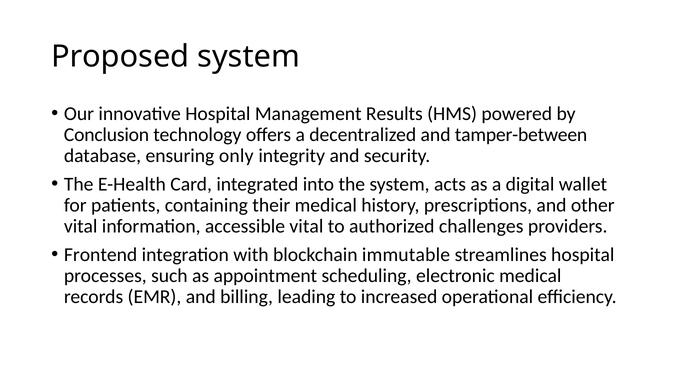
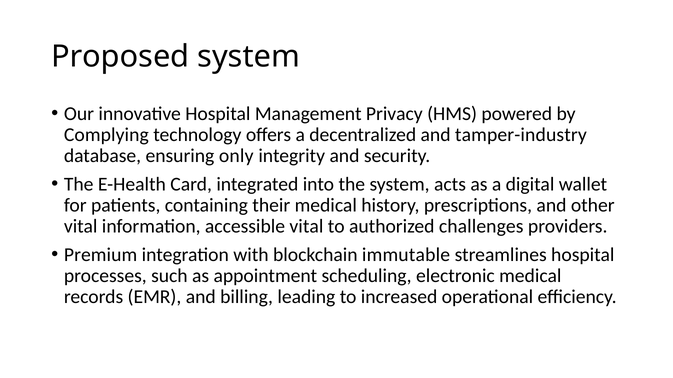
Results: Results -> Privacy (394, 114)
Conclusion: Conclusion -> Complying (106, 135)
tamper-between: tamper-between -> tamper-industry (521, 135)
Frontend: Frontend -> Premium (101, 255)
